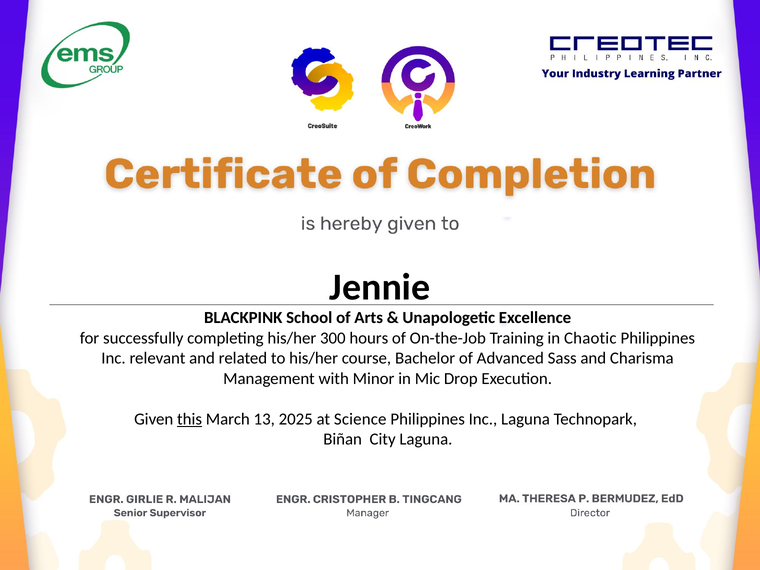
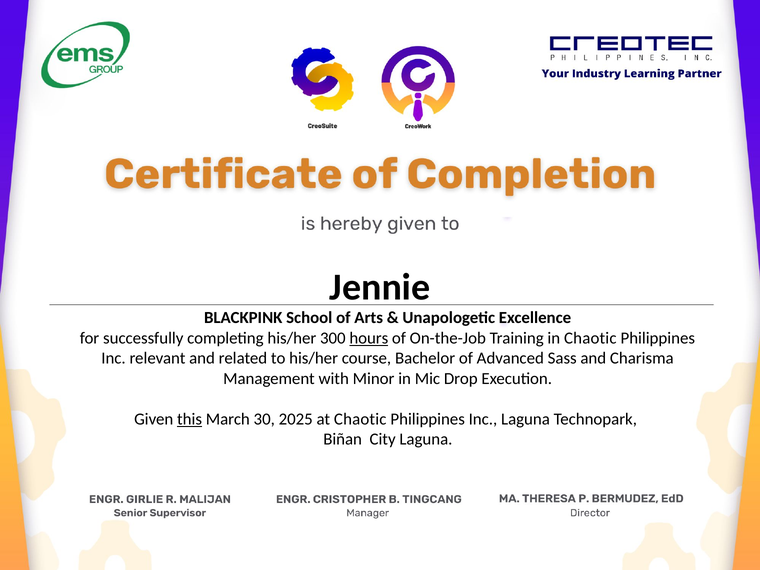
hours underline: none -> present (369, 338)
13: 13 -> 30 (264, 419)
at Science: Science -> Chaotic (360, 419)
